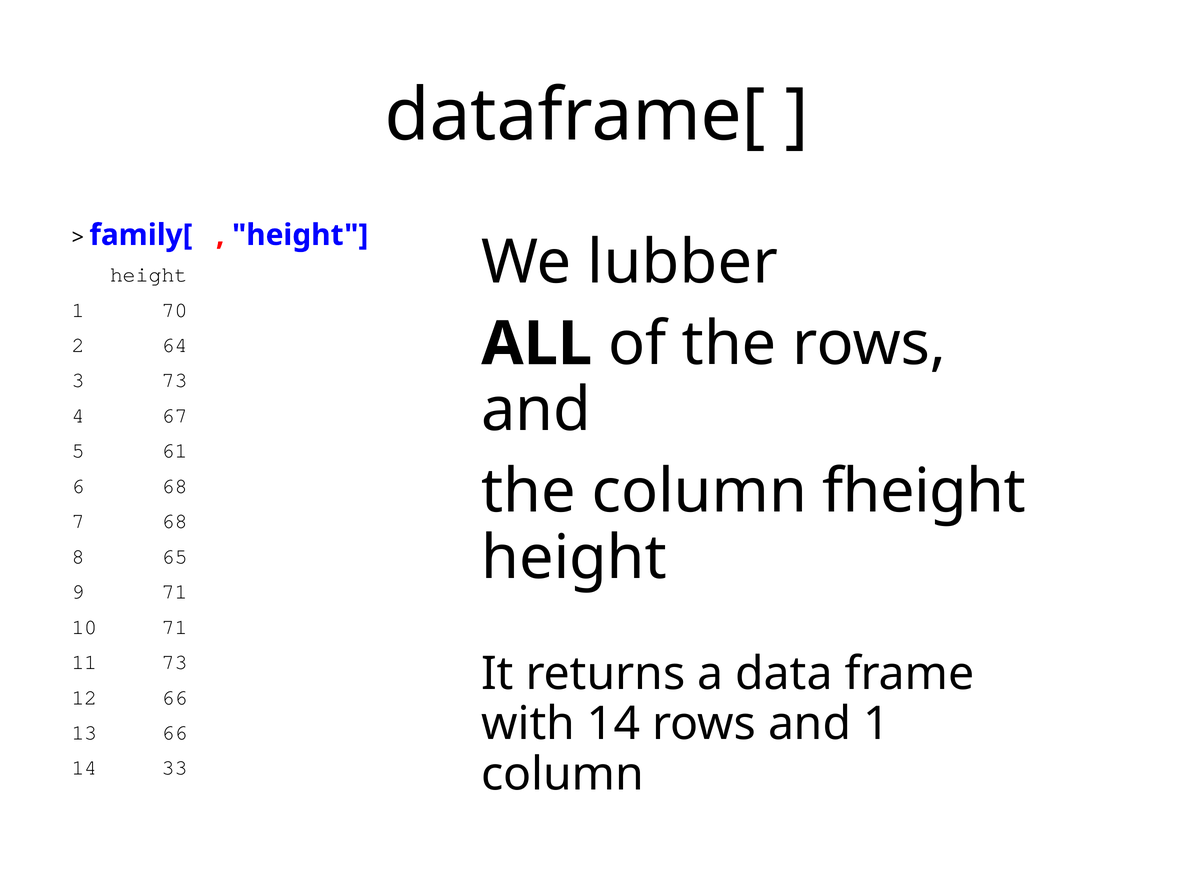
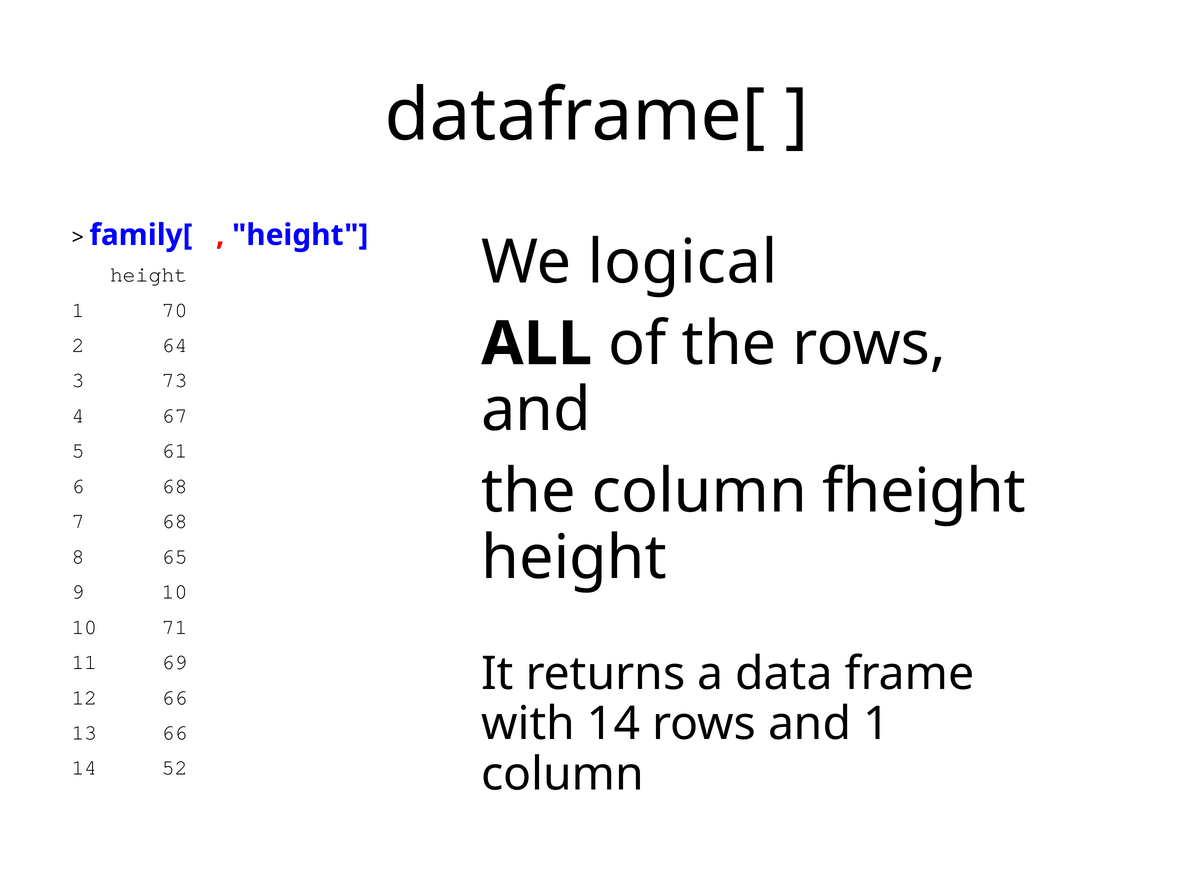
lubber: lubber -> logical (683, 262)
9 71: 71 -> 10 (175, 591)
11 73: 73 -> 69 (175, 662)
33: 33 -> 52 (175, 767)
